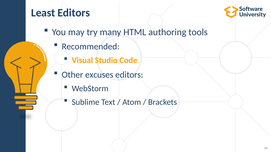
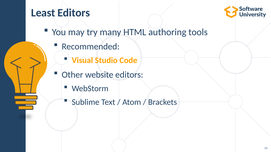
excuses: excuses -> website (99, 75)
